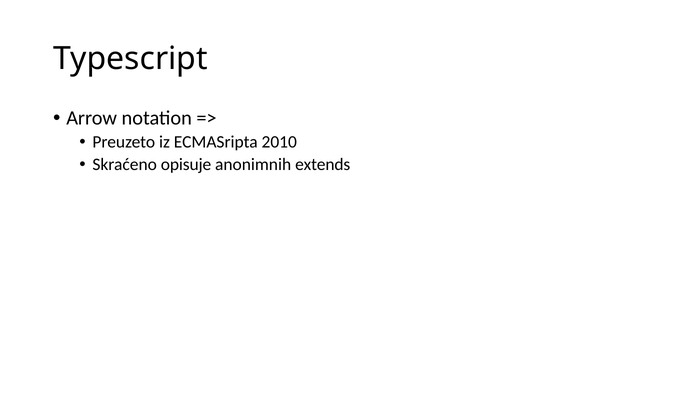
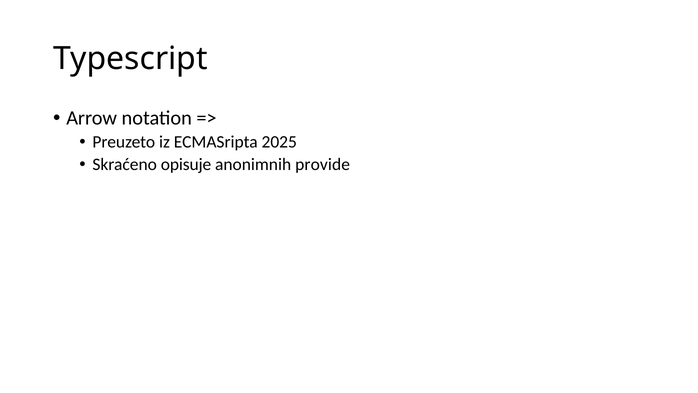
2010: 2010 -> 2025 (279, 142)
extends: extends -> provide (323, 165)
